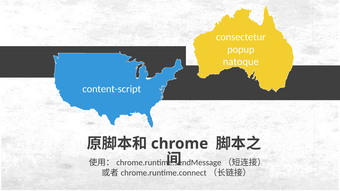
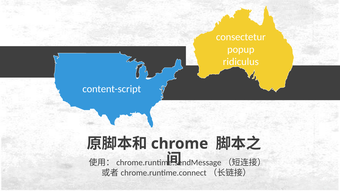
natoque: natoque -> ridiculus (241, 62)
